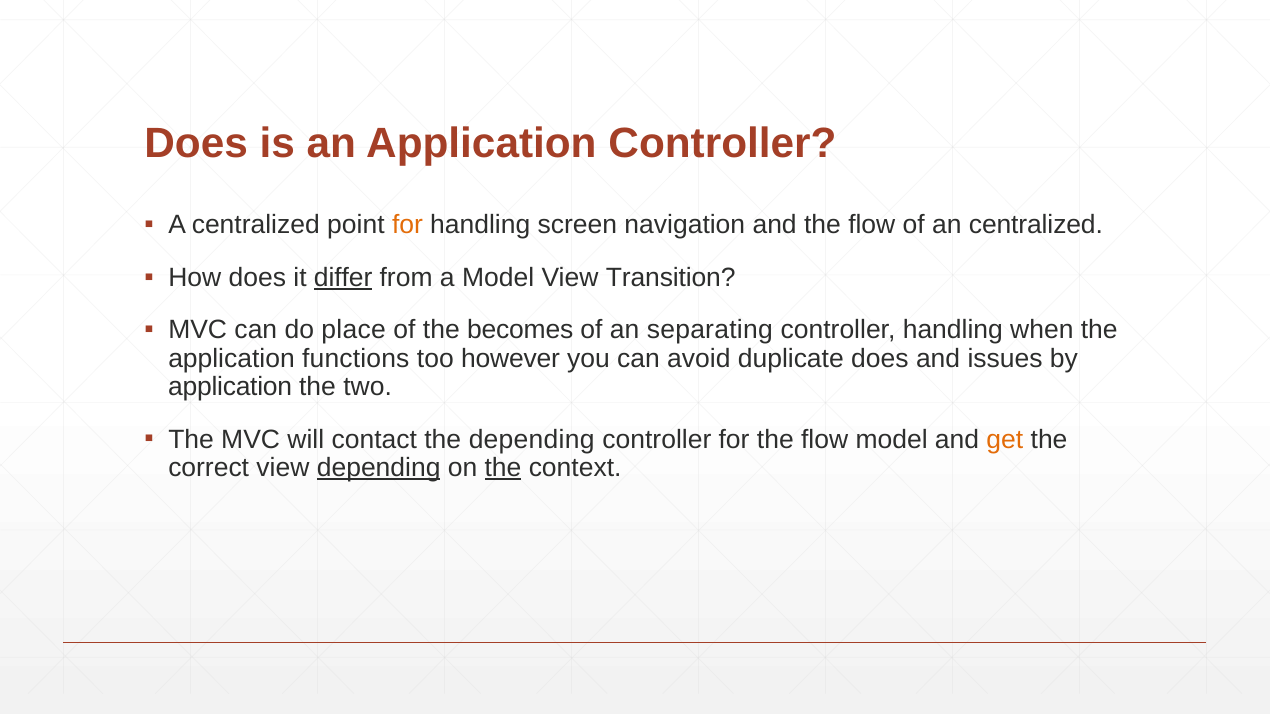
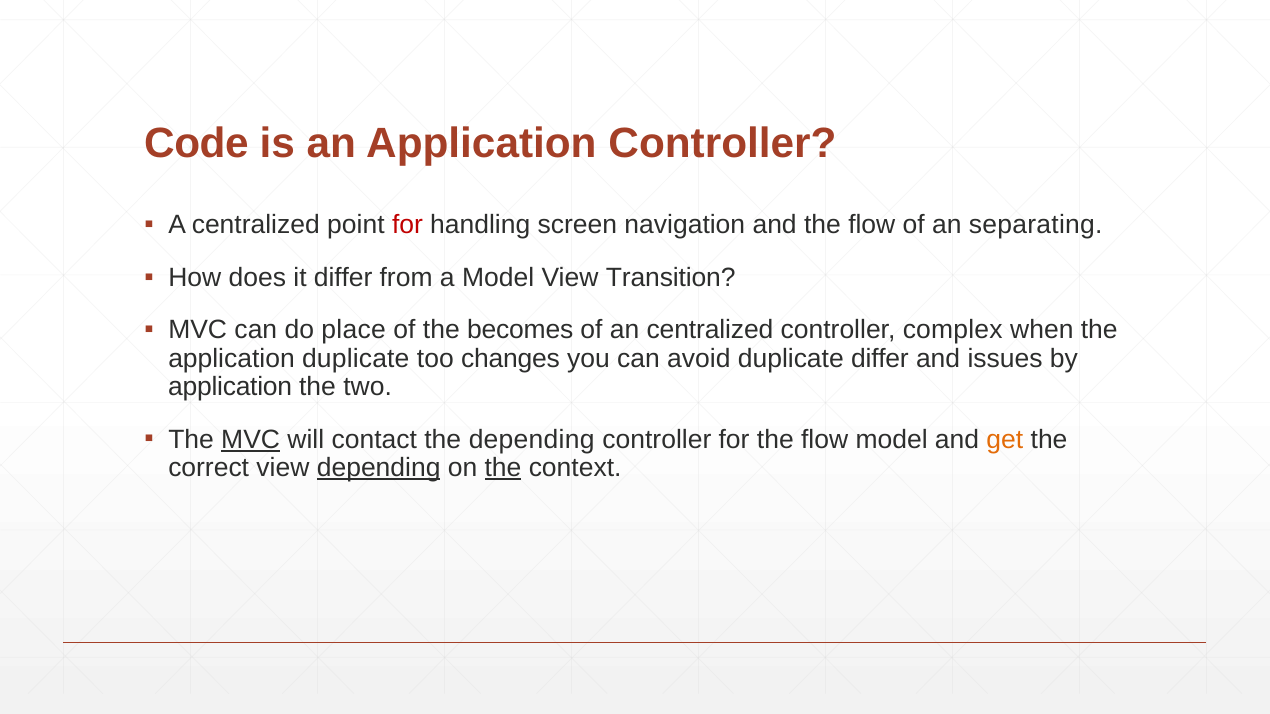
Does: Does -> Code (196, 144)
for colour: orange -> red (407, 225)
an centralized: centralized -> separating (1036, 225)
differ underline: present -> none (343, 278)
an separating: separating -> centralized (710, 330)
controller handling: handling -> complex (953, 330)
application functions: functions -> duplicate (356, 359)
however: however -> changes (511, 359)
duplicate does: does -> differ (880, 359)
MVC underline: none -> present (251, 440)
